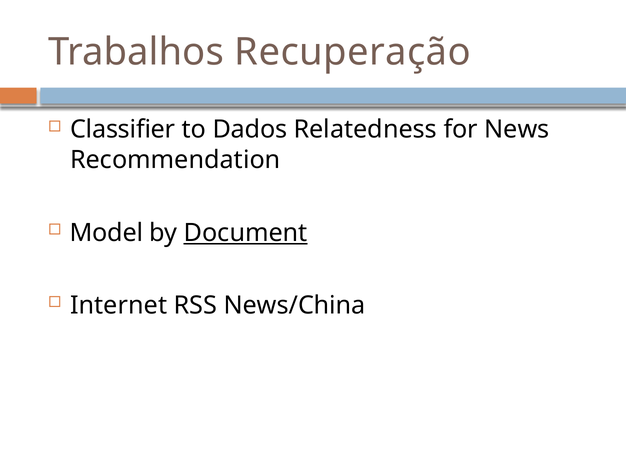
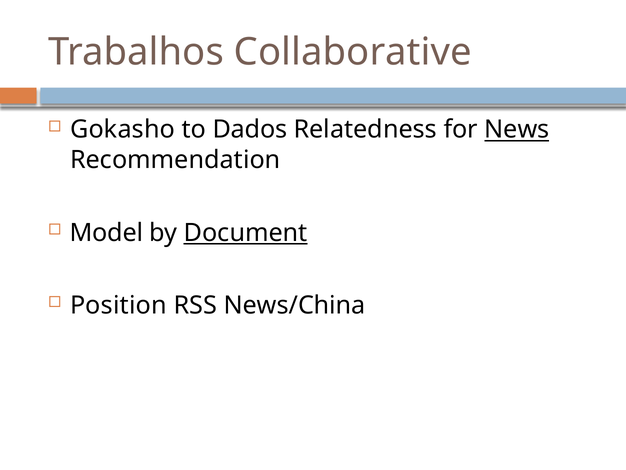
Recuperação: Recuperação -> Collaborative (353, 52)
Classifier: Classifier -> Gokasho (123, 130)
News underline: none -> present (517, 130)
Internet: Internet -> Position (119, 305)
